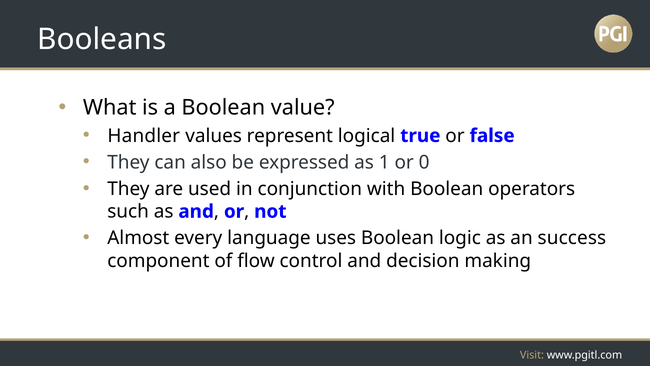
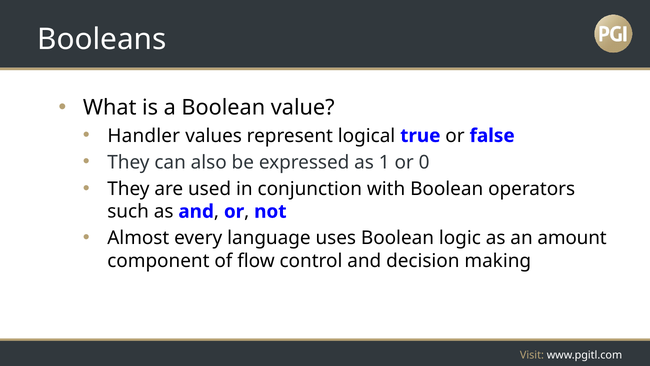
success: success -> amount (572, 238)
